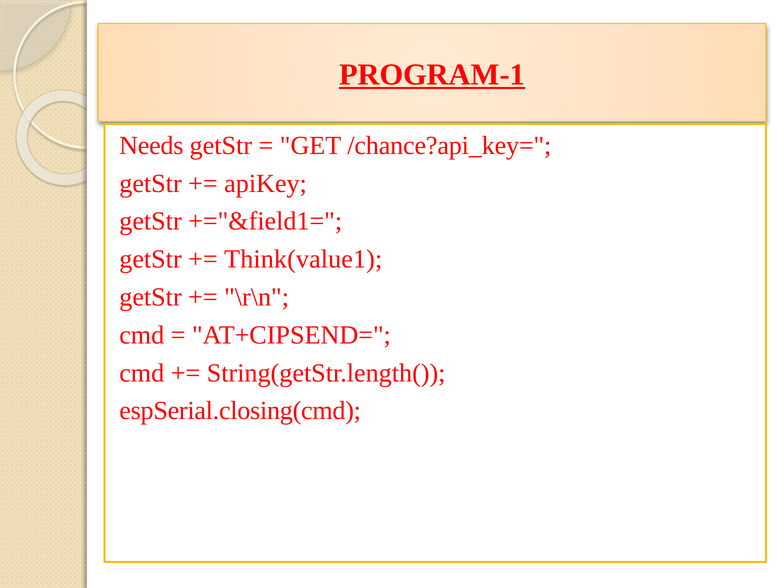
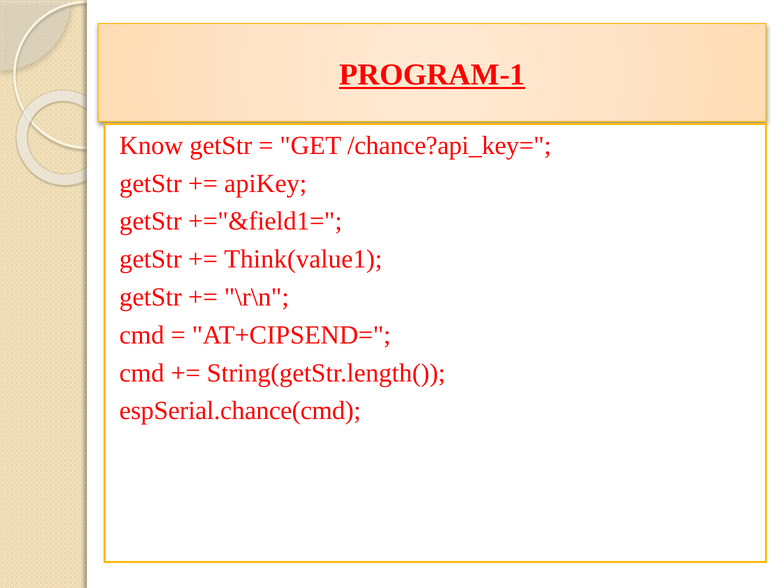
Needs: Needs -> Know (151, 146)
espSerial.closing(cmd: espSerial.closing(cmd -> espSerial.chance(cmd (240, 411)
